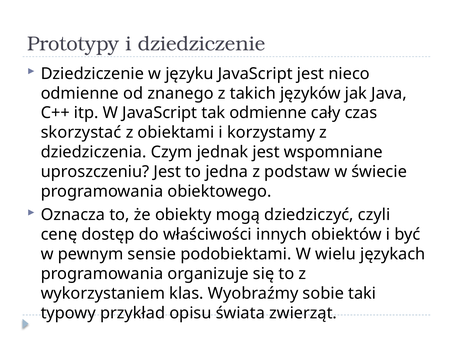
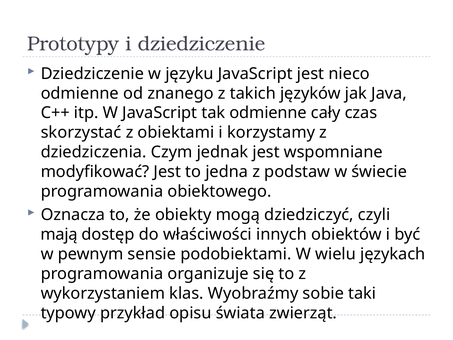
uproszczeniu: uproszczeniu -> modyfikować (95, 172)
cenę: cenę -> mają (59, 234)
